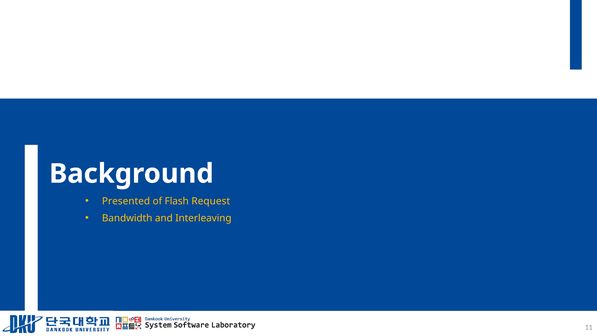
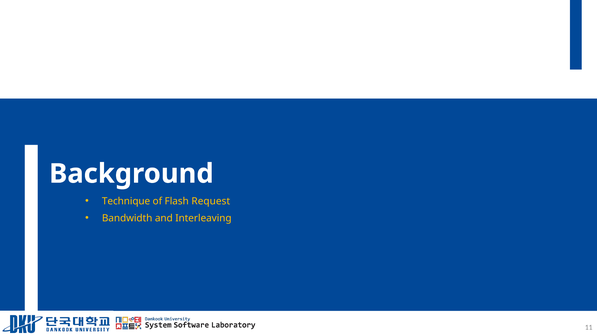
Presented: Presented -> Technique (126, 201)
